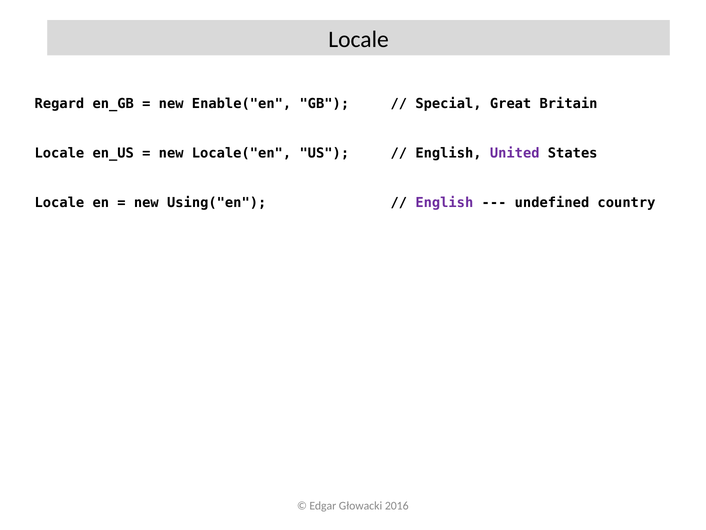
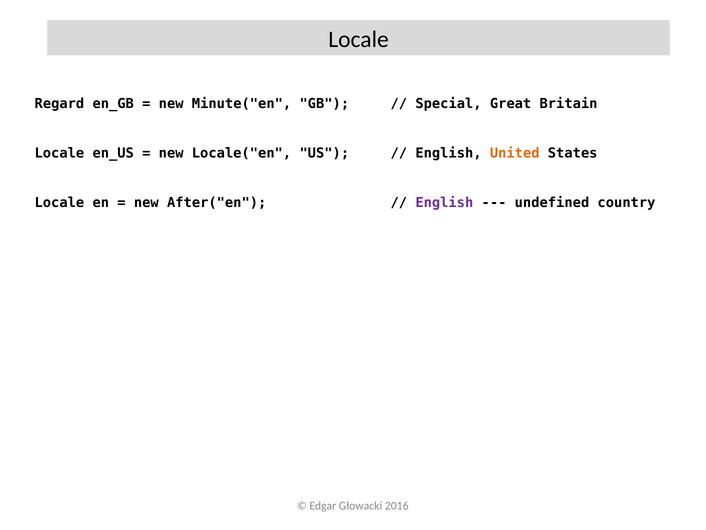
Enable("en: Enable("en -> Minute("en (242, 104)
United colour: purple -> orange (515, 153)
Using("en: Using("en -> After("en (217, 203)
